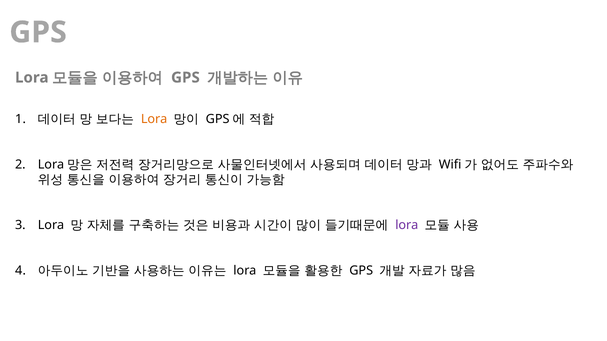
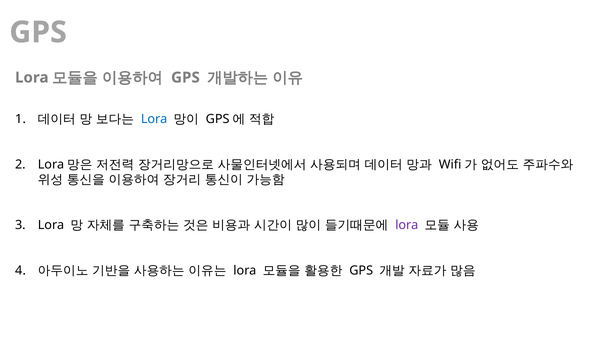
Lora colour: orange -> blue (154, 119)
